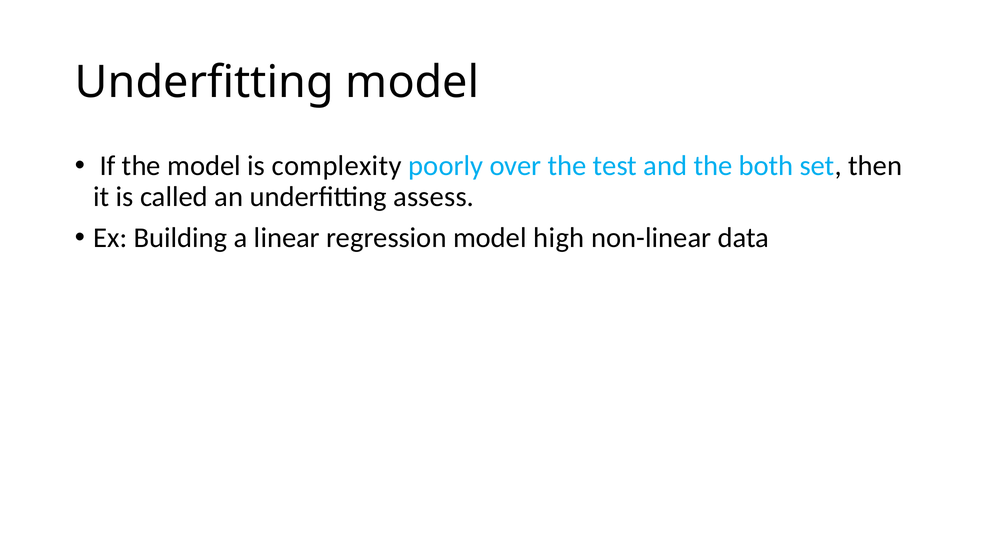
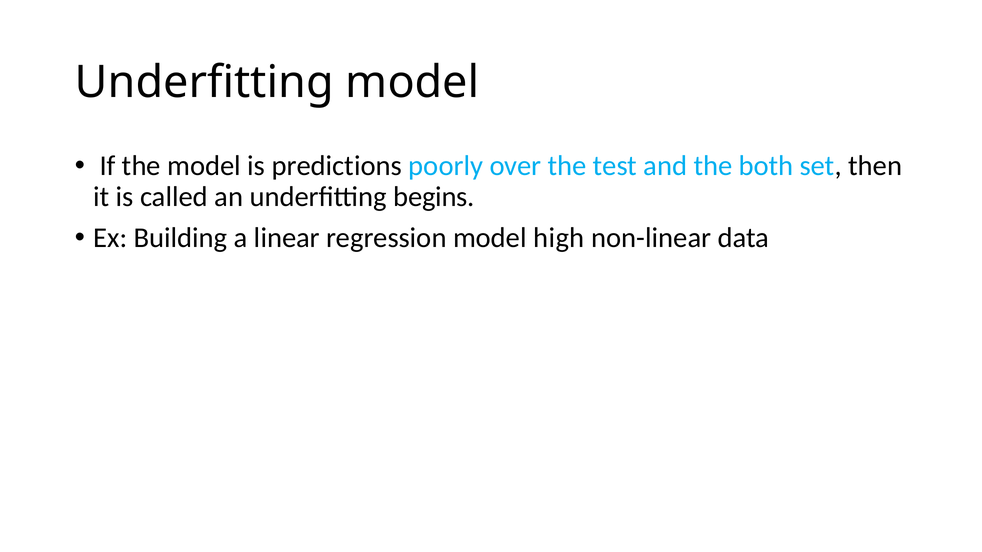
complexity: complexity -> predictions (337, 166)
assess: assess -> begins (434, 197)
